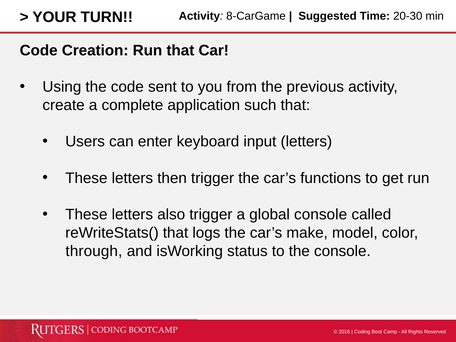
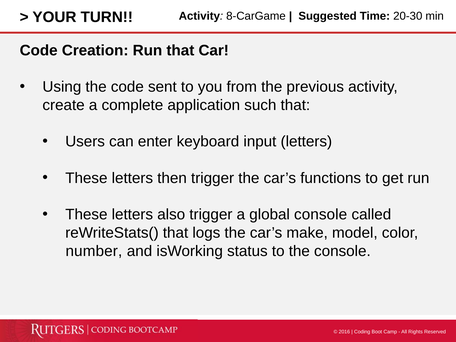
through: through -> number (94, 251)
